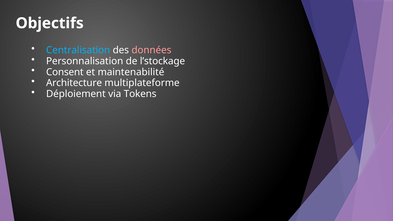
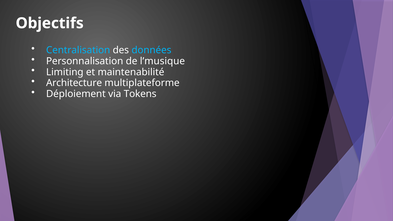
données colour: pink -> light blue (151, 50)
l’stockage: l’stockage -> l’musique (162, 61)
Consent: Consent -> Limiting (65, 72)
